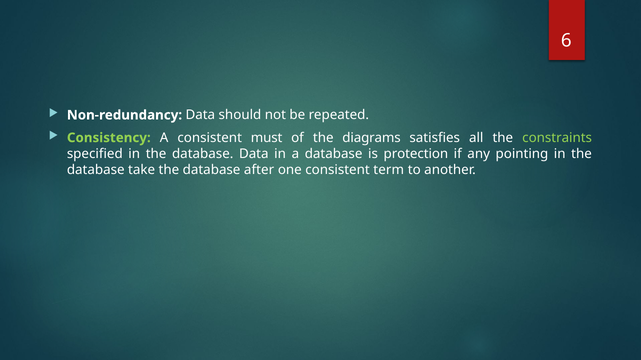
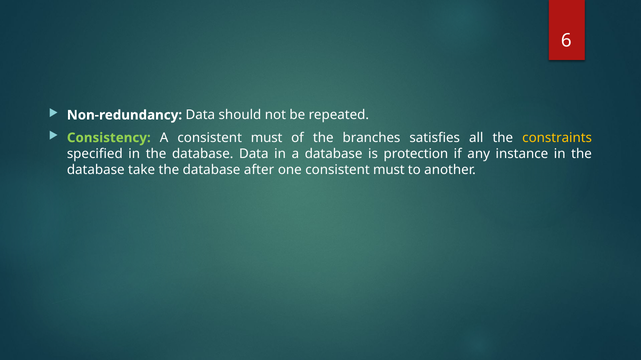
diagrams: diagrams -> branches (372, 138)
constraints colour: light green -> yellow (557, 138)
pointing: pointing -> instance (522, 154)
one consistent term: term -> must (389, 170)
